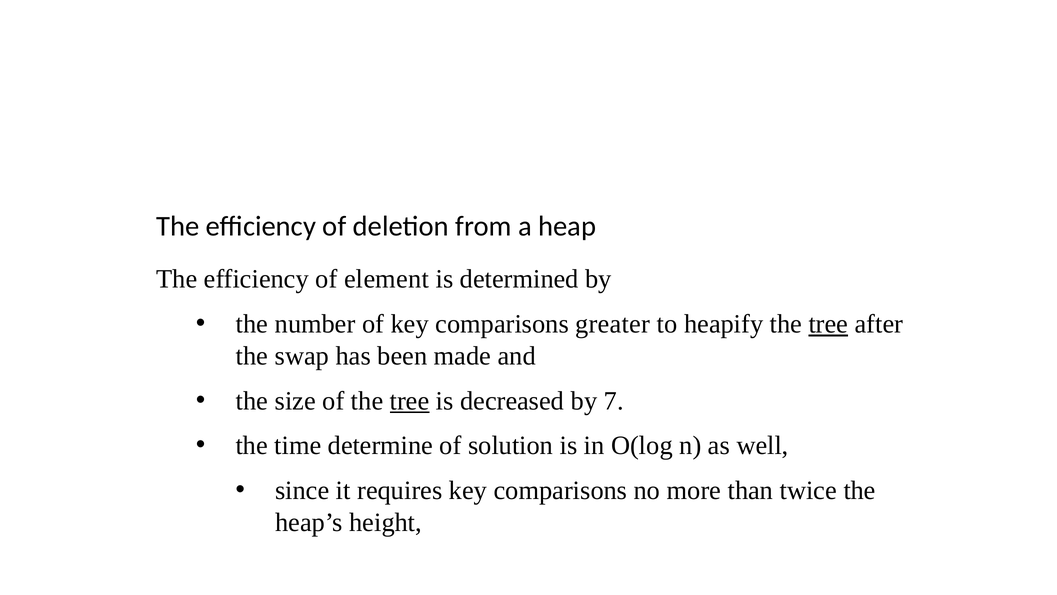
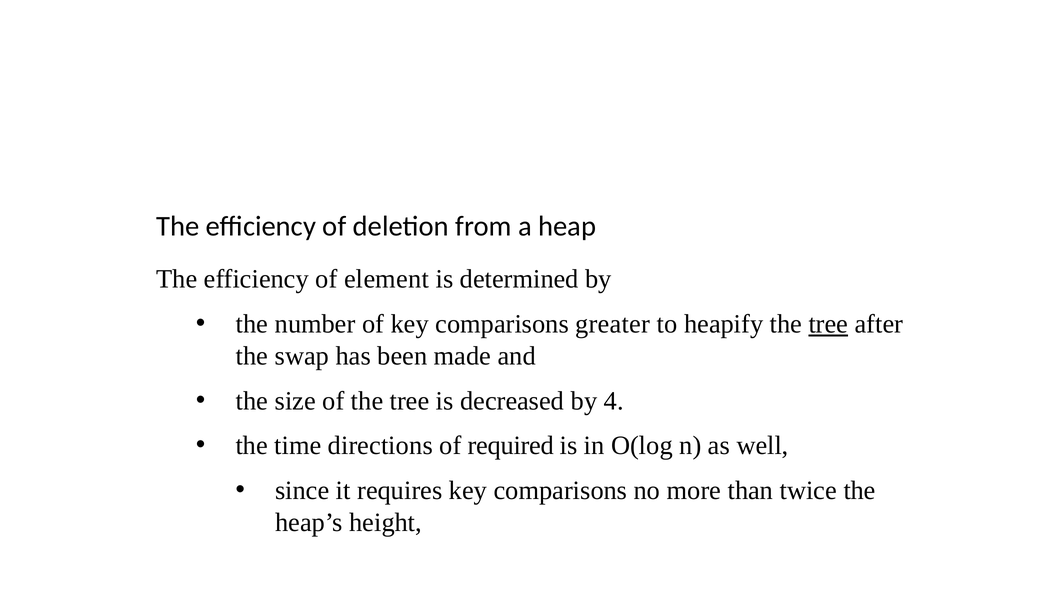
tree underline: present -> none (410, 400)
7: 7 -> 4 (614, 400)
determine: determine -> directions (380, 445)
solution: solution -> required (511, 445)
